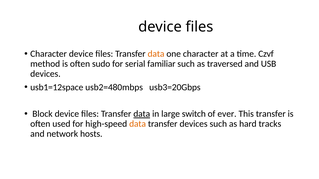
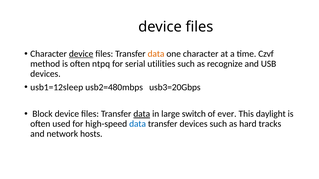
device underline: none -> present (81, 54)
sudo: sudo -> ntpq (101, 64)
familiar: familiar -> utilities (161, 64)
traversed: traversed -> recognize (225, 64)
usb1=12space: usb1=12space -> usb1=12sleep (57, 87)
This transfer: transfer -> daylight (271, 114)
data colour: orange -> blue (138, 124)
